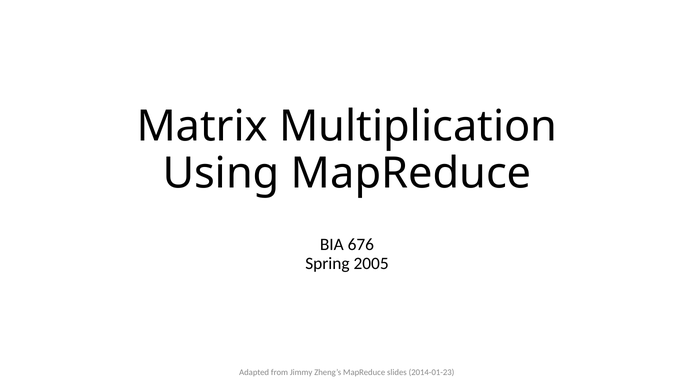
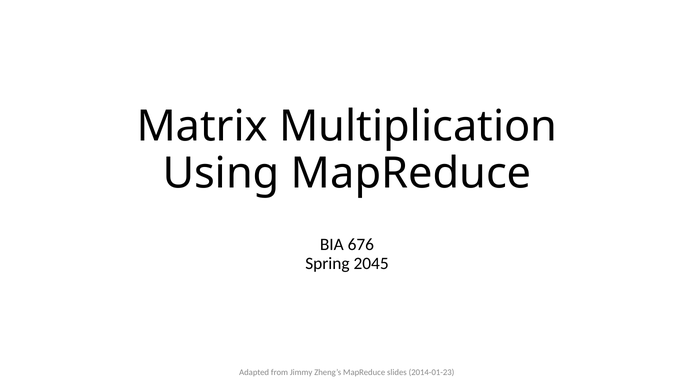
2005: 2005 -> 2045 (371, 264)
